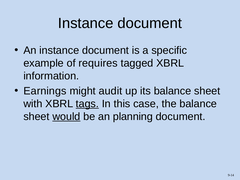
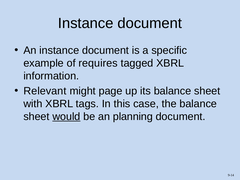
Earnings: Earnings -> Relevant (45, 91)
audit: audit -> page (111, 91)
tags underline: present -> none (87, 104)
